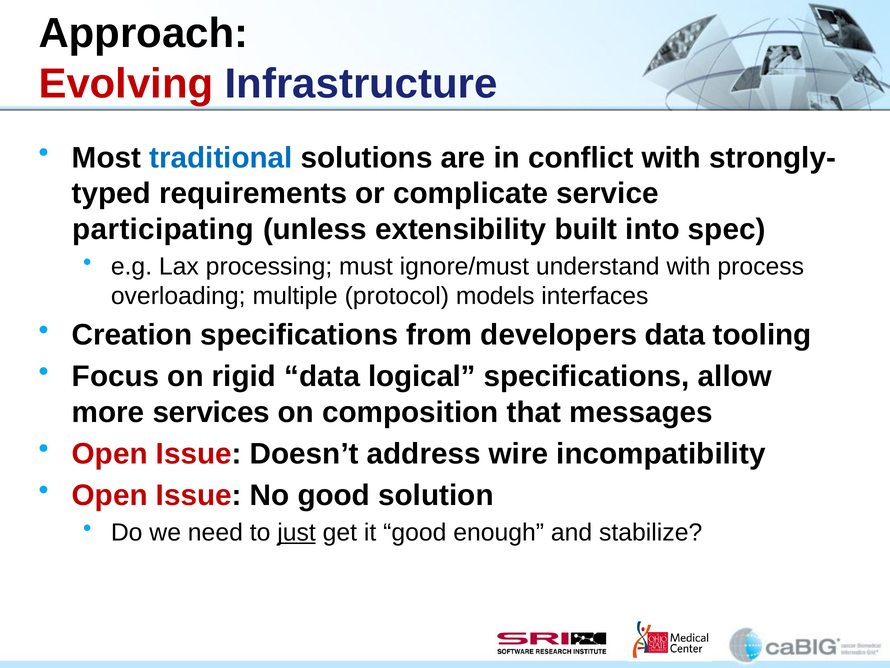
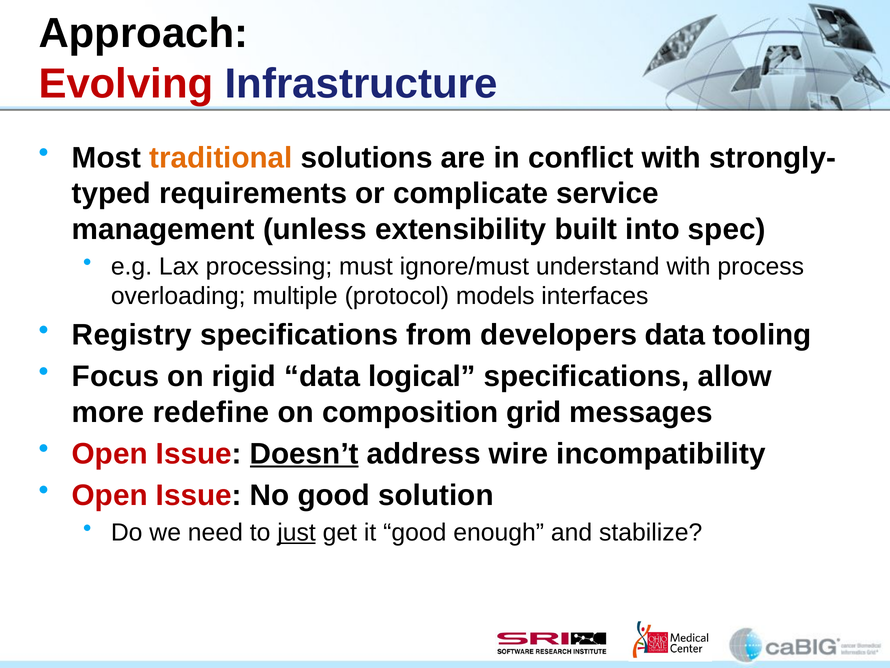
traditional colour: blue -> orange (221, 158)
participating: participating -> management (163, 229)
Creation: Creation -> Registry (132, 335)
services: services -> redefine (211, 412)
that: that -> grid (534, 412)
Doesn’t underline: none -> present (304, 453)
